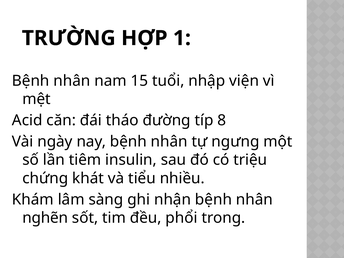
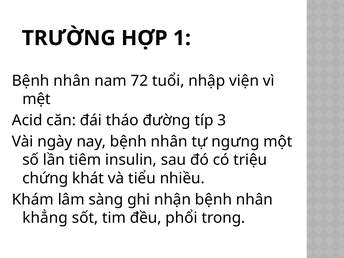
15: 15 -> 72 (139, 81)
8: 8 -> 3 (222, 120)
nghẽn: nghẽn -> khẳng (45, 218)
